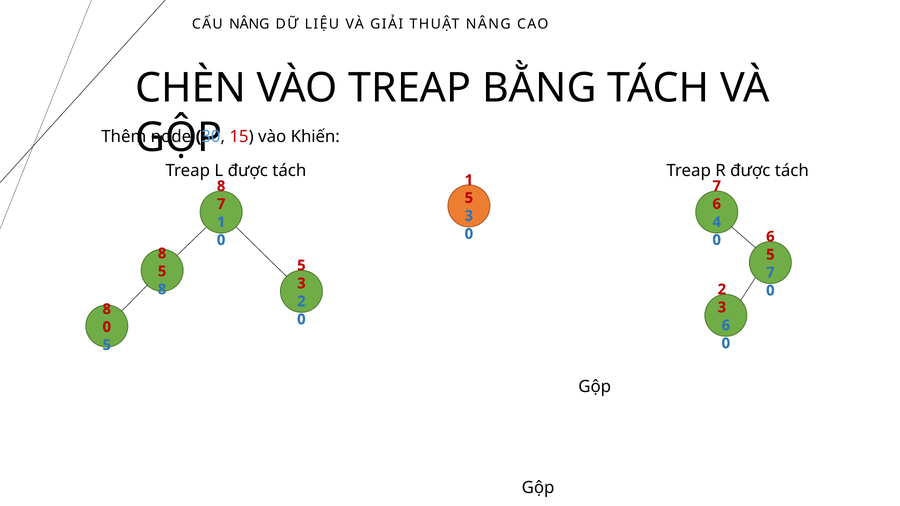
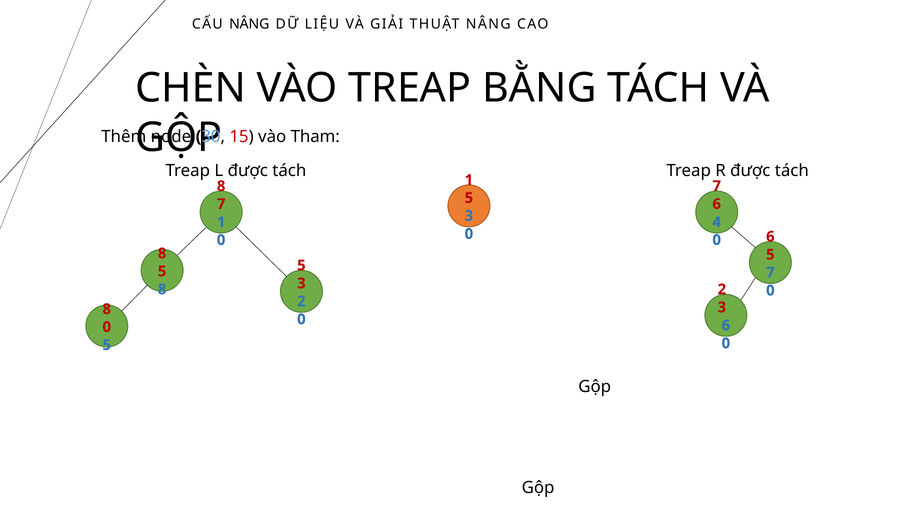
Khiến: Khiến -> Tham (315, 137)
